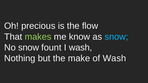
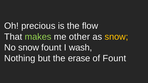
know: know -> other (79, 37)
snow colour: light blue -> yellow (116, 37)
make: make -> erase (79, 59)
of Wash: Wash -> Fount (114, 59)
